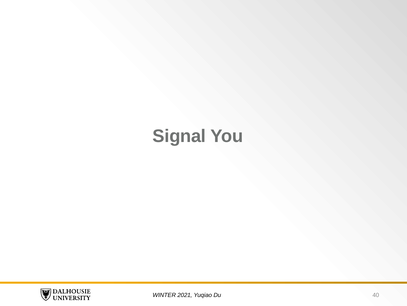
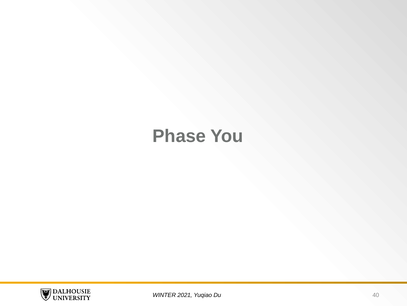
Signal: Signal -> Phase (179, 136)
